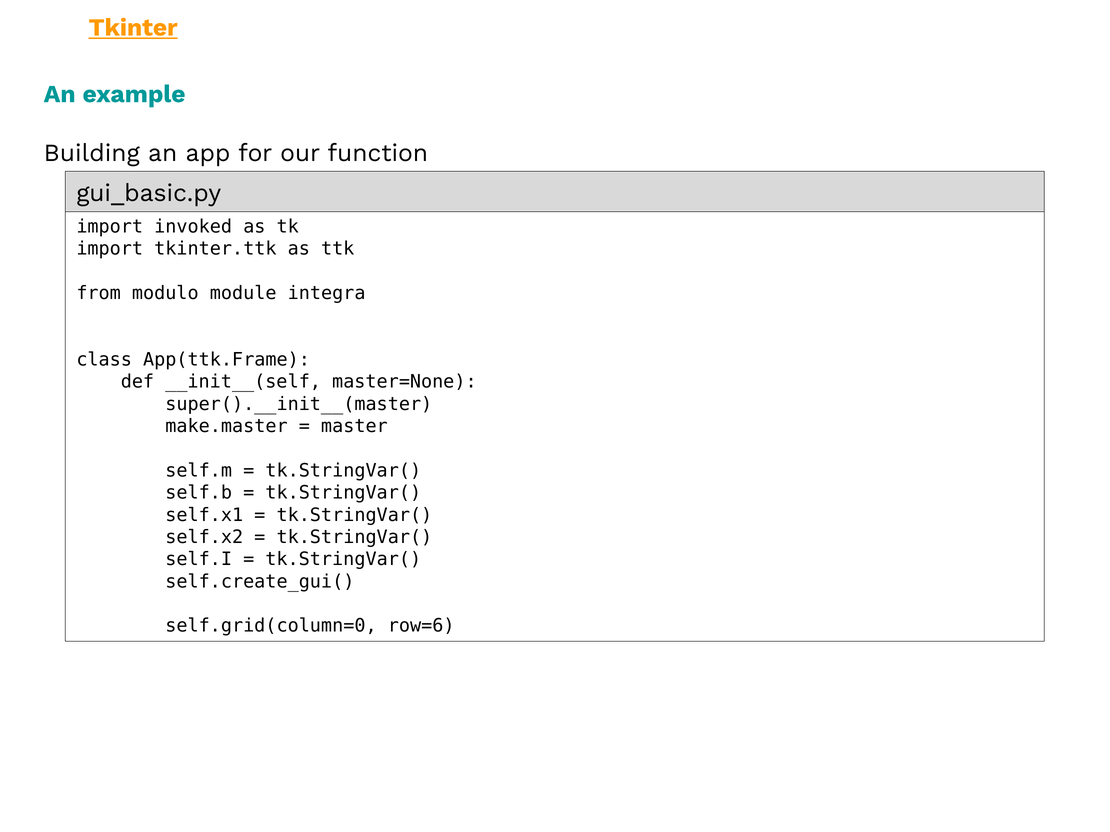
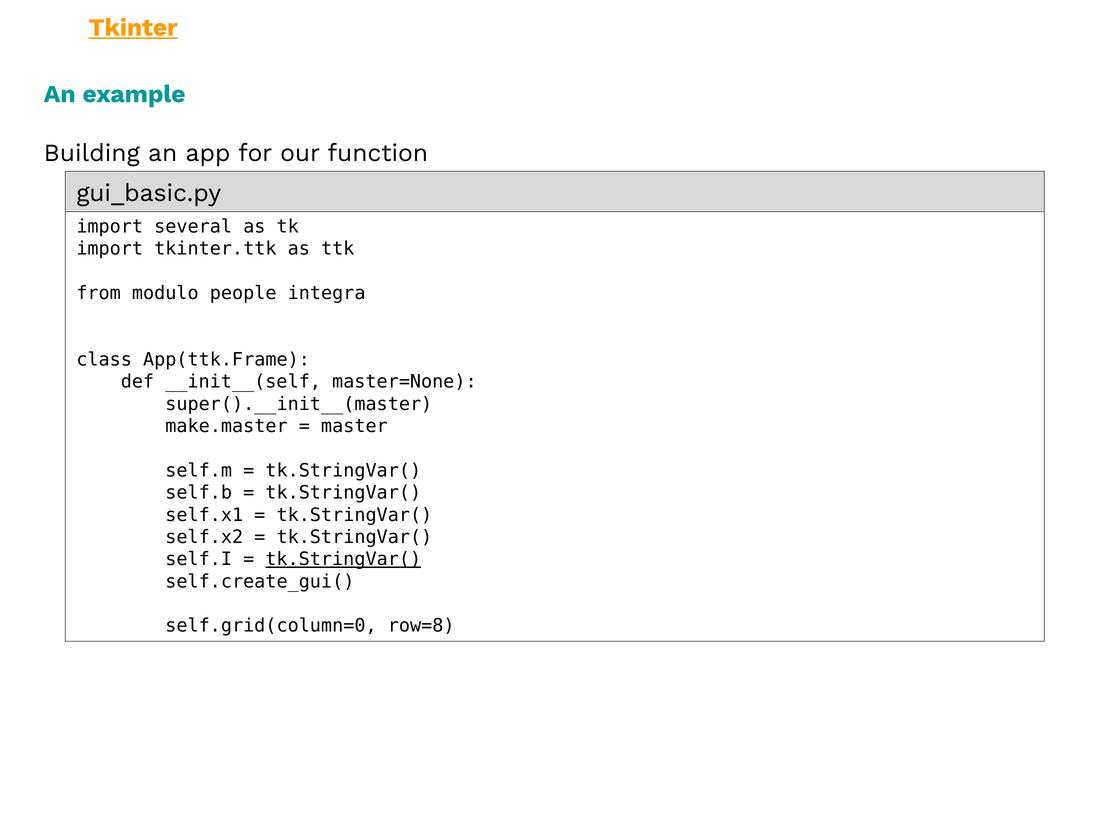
invoked: invoked -> several (193, 227)
module: module -> people (243, 293)
tk.StringVar( underline: none -> present (343, 560)
row=6: row=6 -> row=8 (421, 626)
